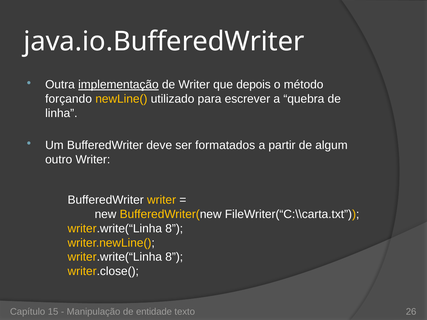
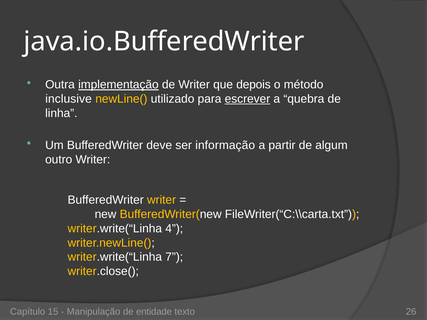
forçando: forçando -> inclusive (69, 99)
escrever underline: none -> present (247, 99)
formatados: formatados -> informação (225, 145)
8: 8 -> 4 (174, 229)
8: 8 -> 7 (174, 257)
